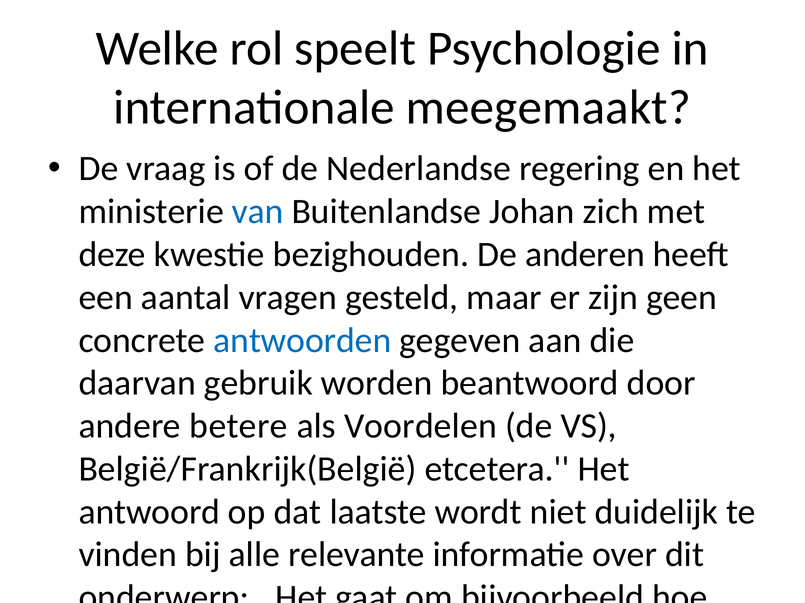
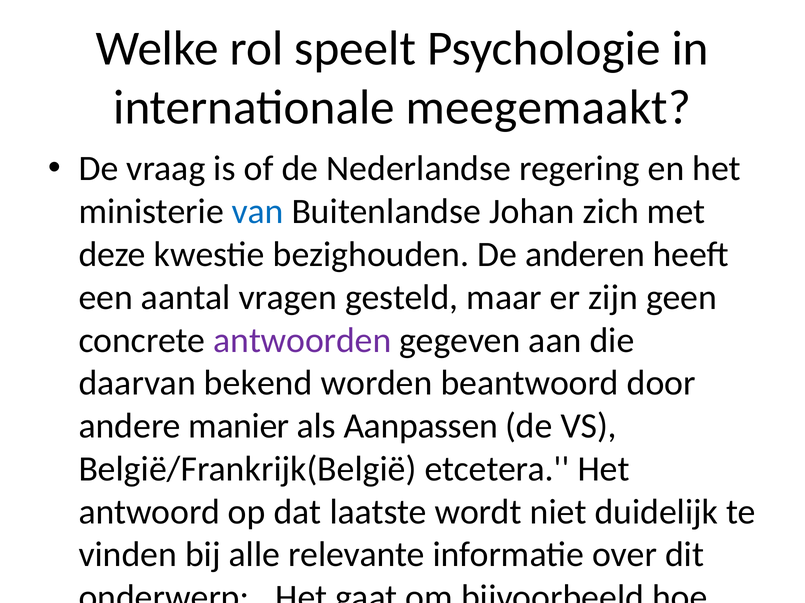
antwoorden colour: blue -> purple (302, 341)
gebruik: gebruik -> bekend (258, 384)
betere: betere -> manier (239, 427)
Voordelen: Voordelen -> Aanpassen (421, 427)
